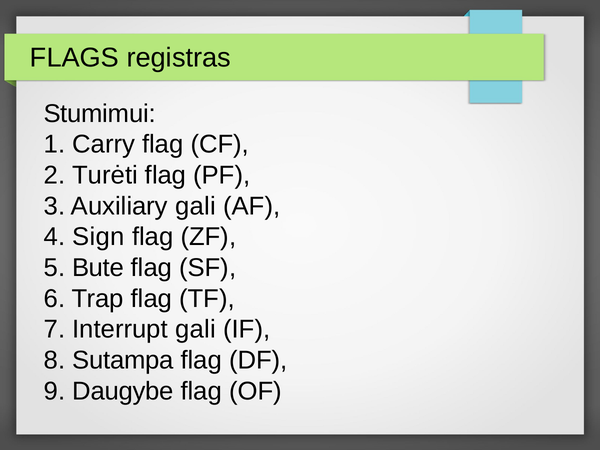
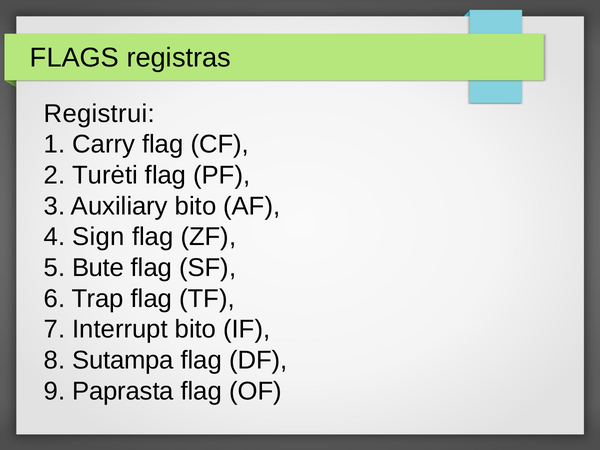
Stumimui: Stumimui -> Registrui (99, 114)
Auxiliary gali: gali -> bito (196, 206)
Interrupt gali: gali -> bito (196, 329)
Daugybe: Daugybe -> Paprasta (123, 391)
